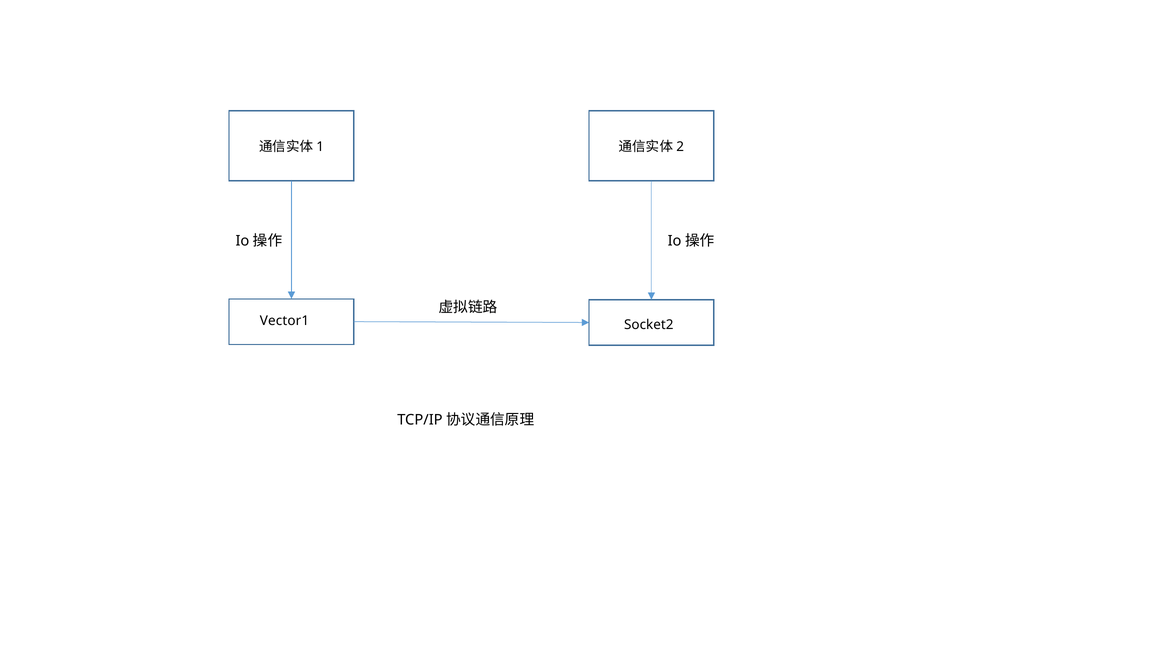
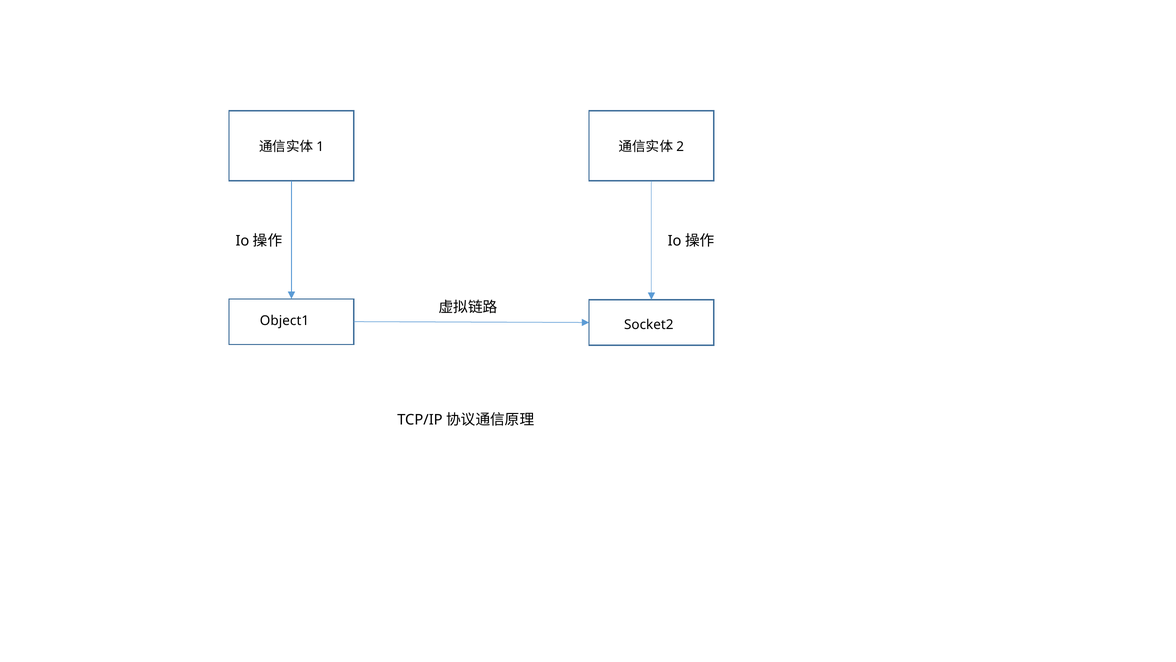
Vector1: Vector1 -> Object1 (285, 320)
